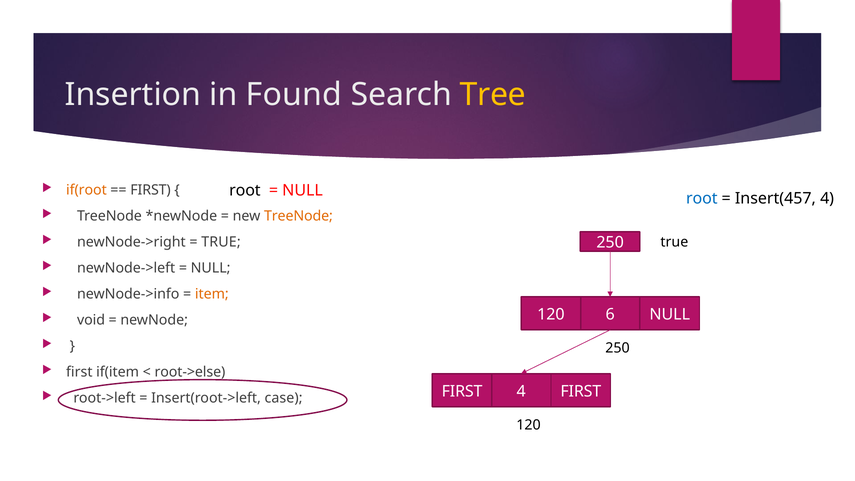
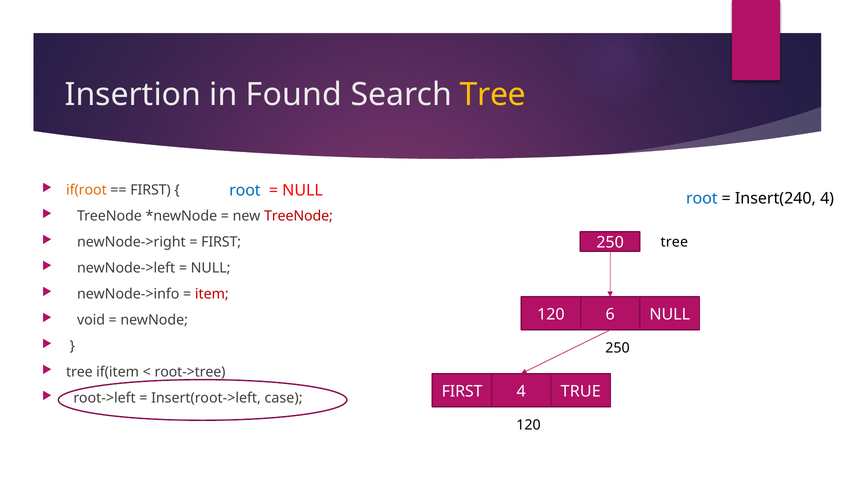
root colour: black -> blue (245, 190)
Insert(457: Insert(457 -> Insert(240 (775, 199)
TreeNode colour: orange -> red (298, 216)
TRUE: TRUE -> FIRST (221, 242)
250 true: true -> tree (674, 242)
item colour: orange -> red (212, 294)
first: first -> tree (79, 372)
root->else: root->else -> root->tree (190, 372)
4 FIRST: FIRST -> TRUE (581, 391)
